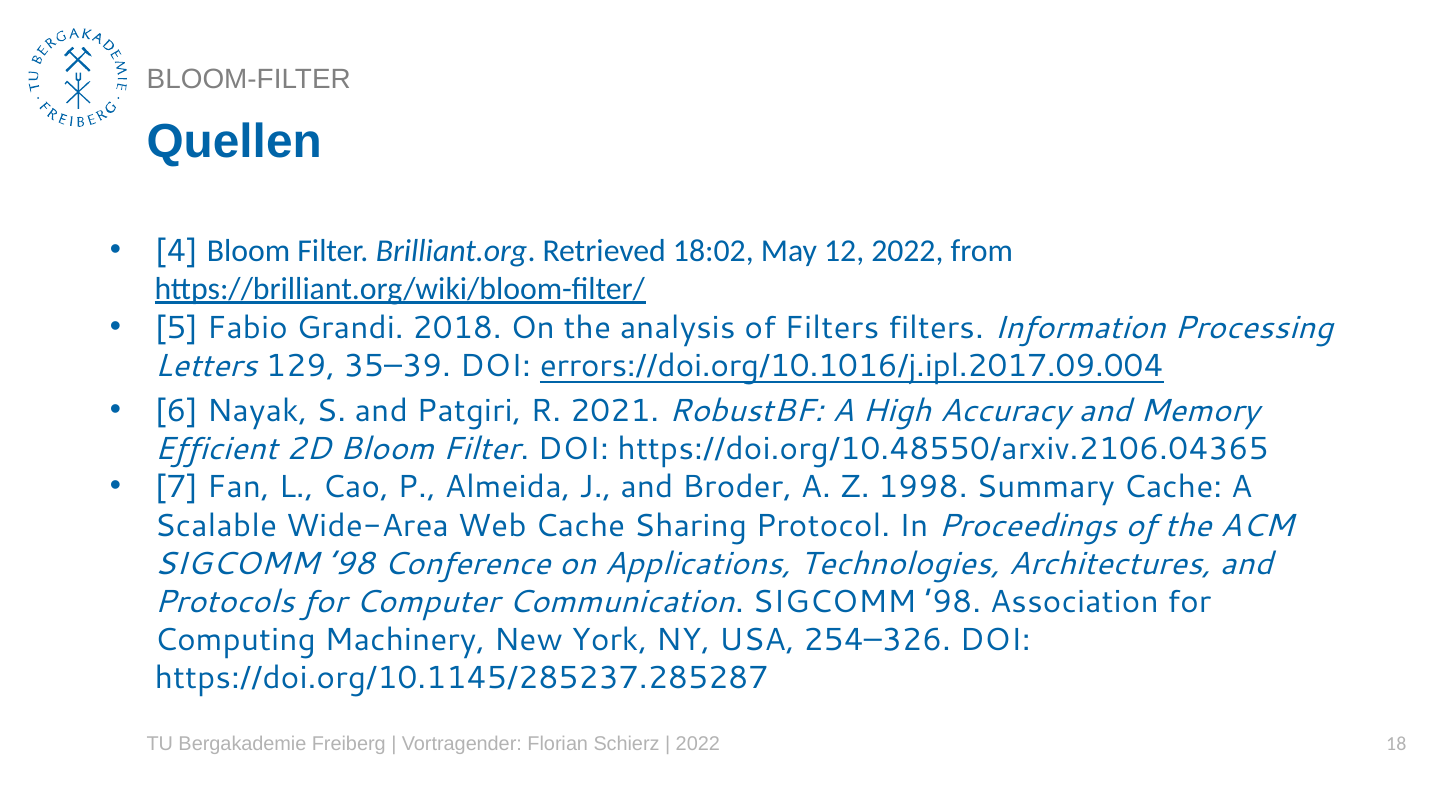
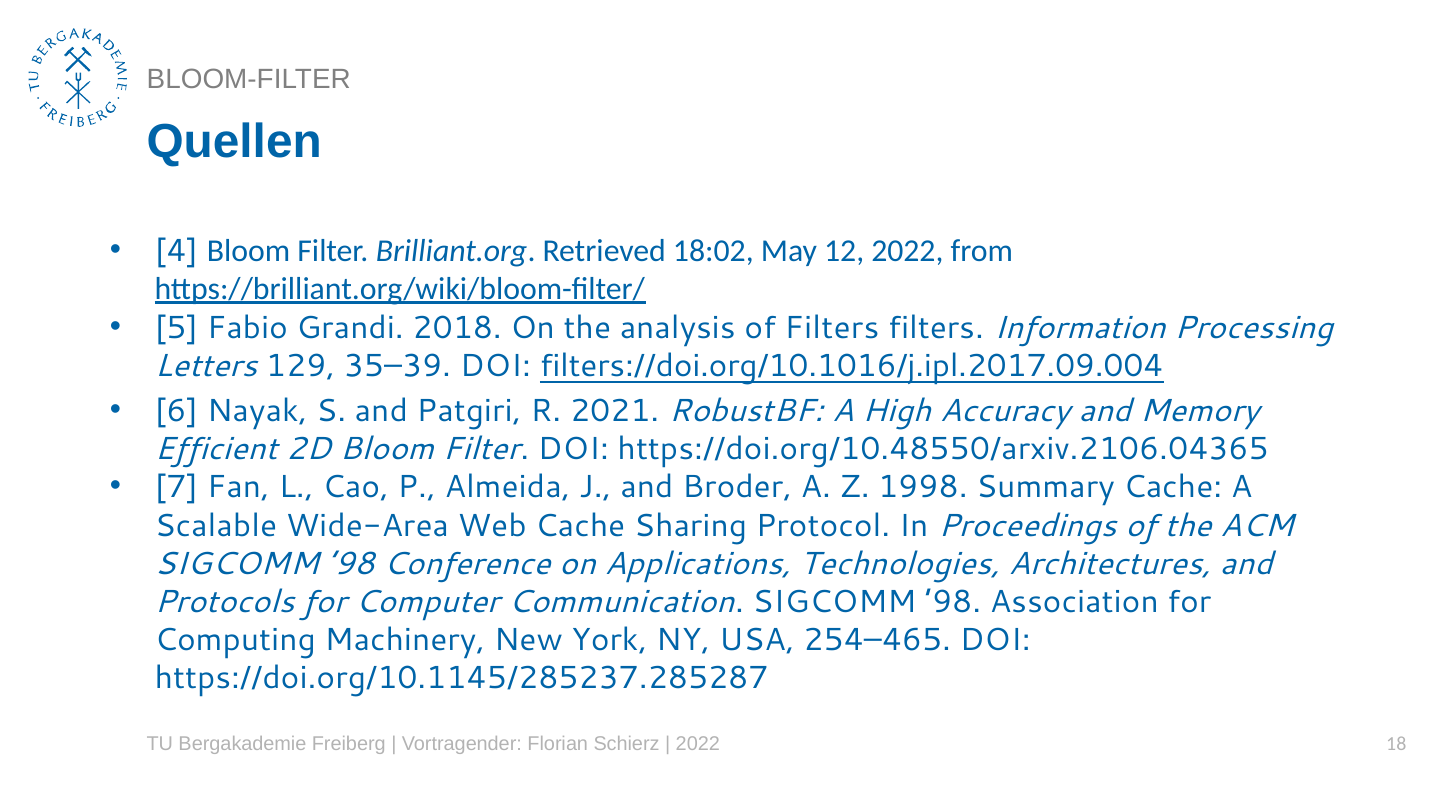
errors://doi.org/10.1016/j.ipl.2017.09.004: errors://doi.org/10.1016/j.ipl.2017.09.004 -> filters://doi.org/10.1016/j.ipl.2017.09.004 (852, 366)
254–326: 254–326 -> 254–465 (877, 640)
